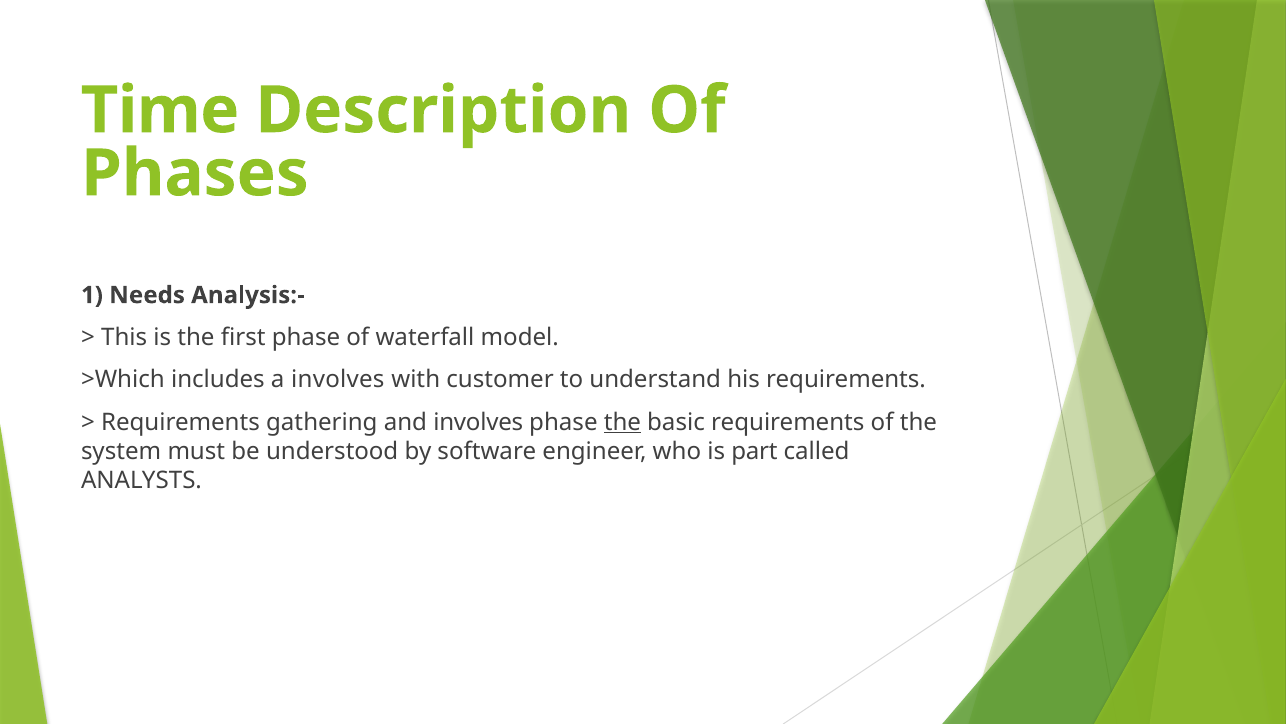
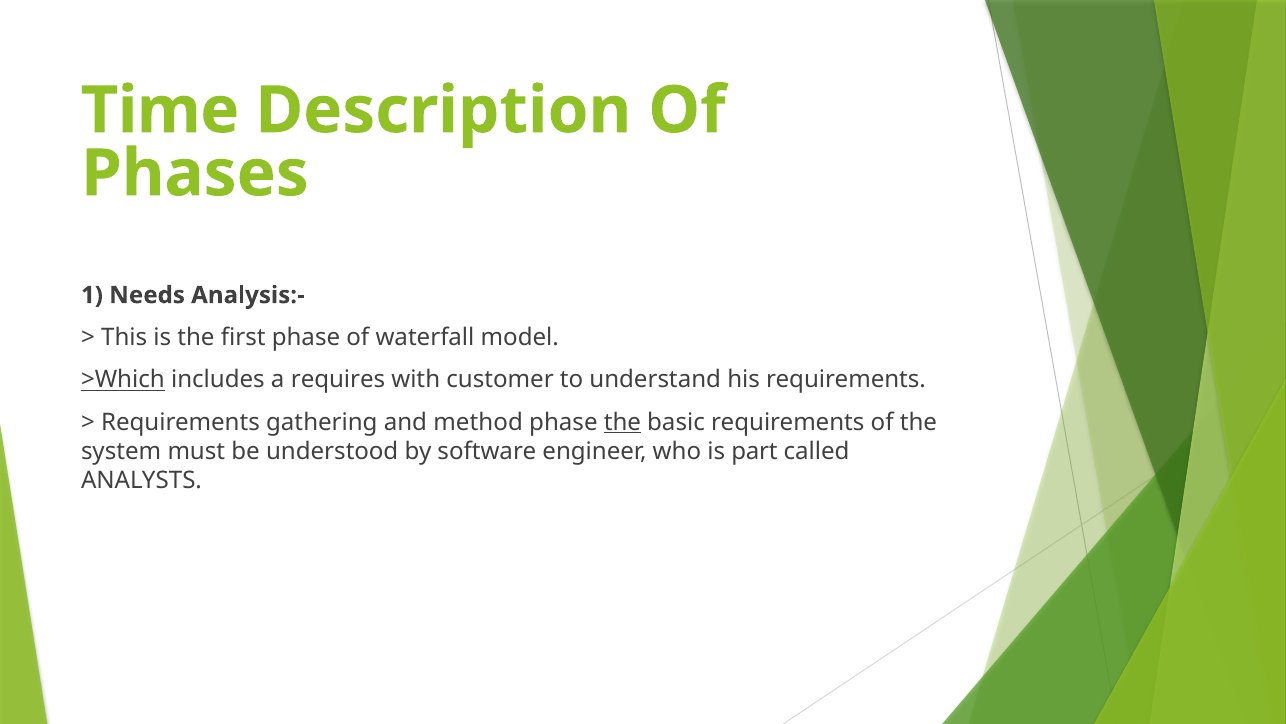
>Which underline: none -> present (123, 380)
a involves: involves -> requires (338, 380)
and involves: involves -> method (478, 422)
